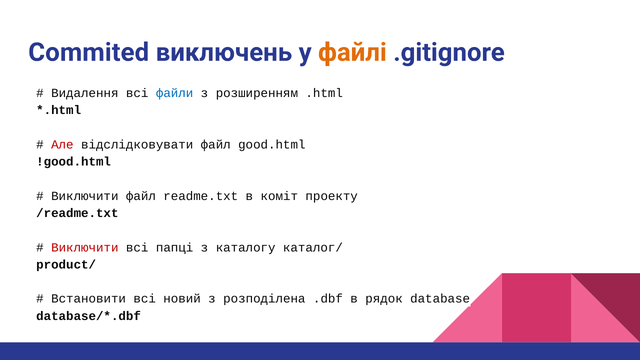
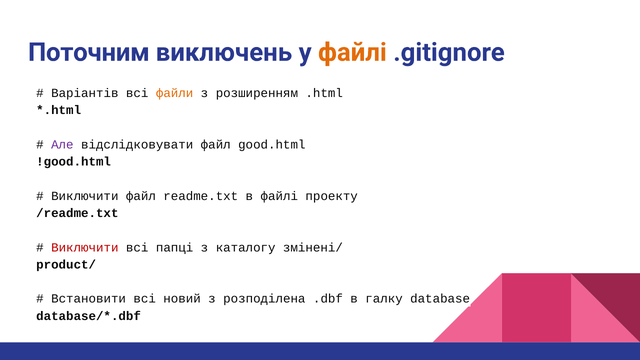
Commited: Commited -> Поточним (89, 52)
Видалення: Видалення -> Варіантів (85, 93)
файли colour: blue -> orange (175, 93)
Але colour: red -> purple (62, 144)
в коміт: коміт -> файлі (279, 196)
каталог/: каталог/ -> змінені/ (313, 247)
рядок: рядок -> галку (384, 299)
